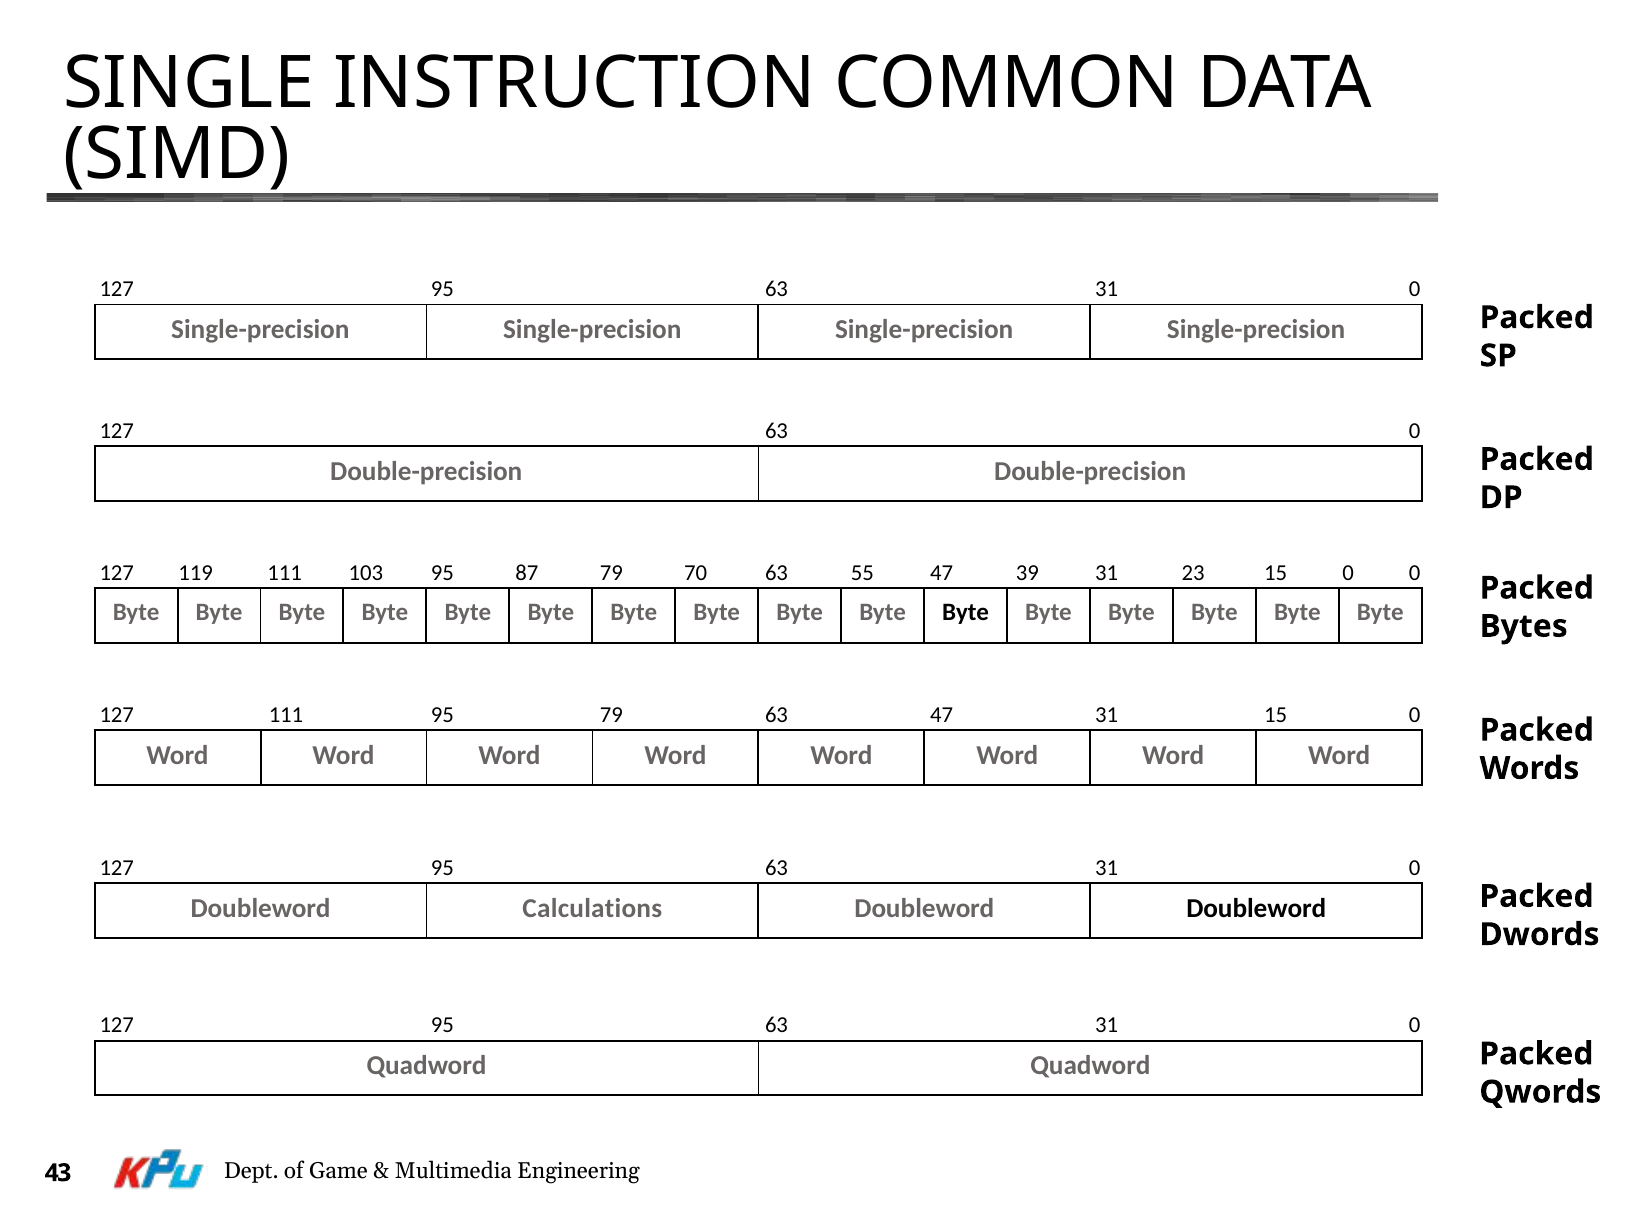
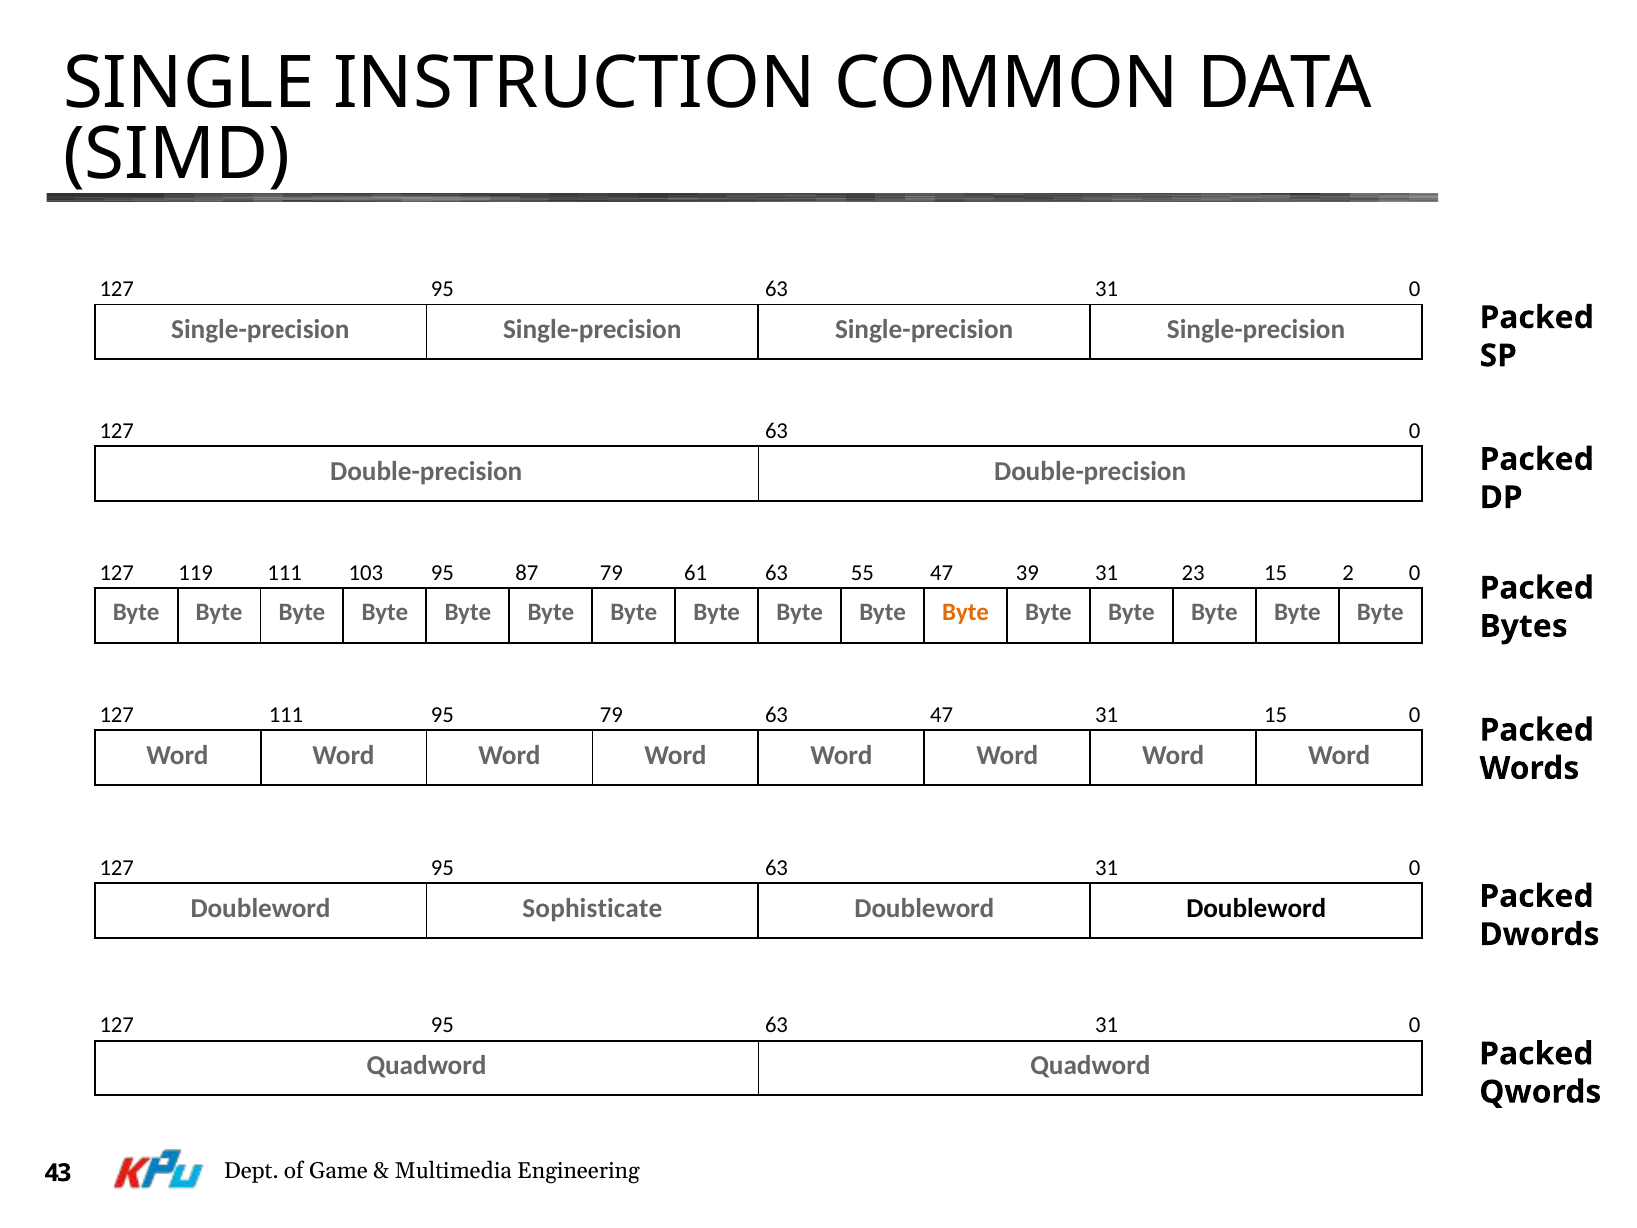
70: 70 -> 61 (696, 573)
23 0: 0 -> 2 (1348, 573)
Byte colour: black -> orange (966, 612)
Calculations: Calculations -> Sophisticate (592, 908)
